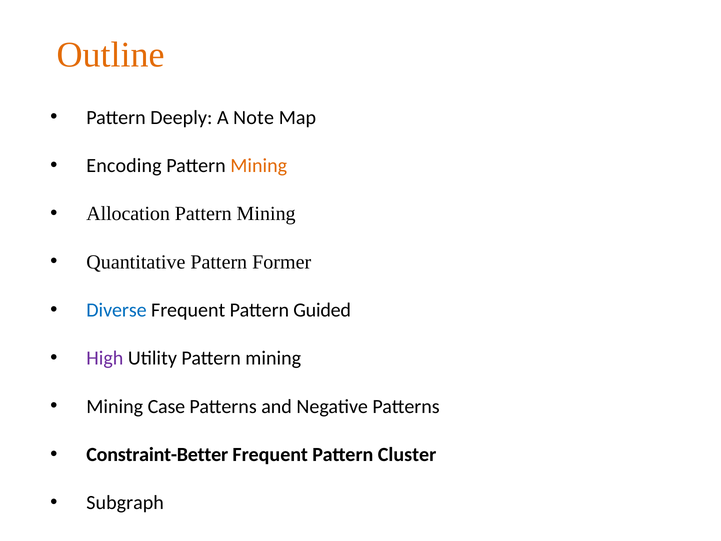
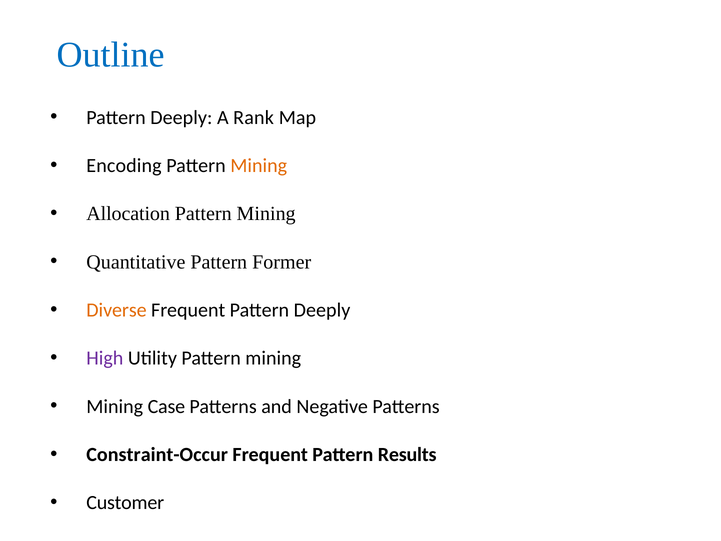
Outline colour: orange -> blue (111, 55)
Note: Note -> Rank (254, 117)
Diverse colour: blue -> orange (116, 310)
Frequent Pattern Guided: Guided -> Deeply (322, 310)
Constraint-Better: Constraint-Better -> Constraint-Occur (157, 454)
Cluster: Cluster -> Results (407, 454)
Subgraph: Subgraph -> Customer (125, 503)
